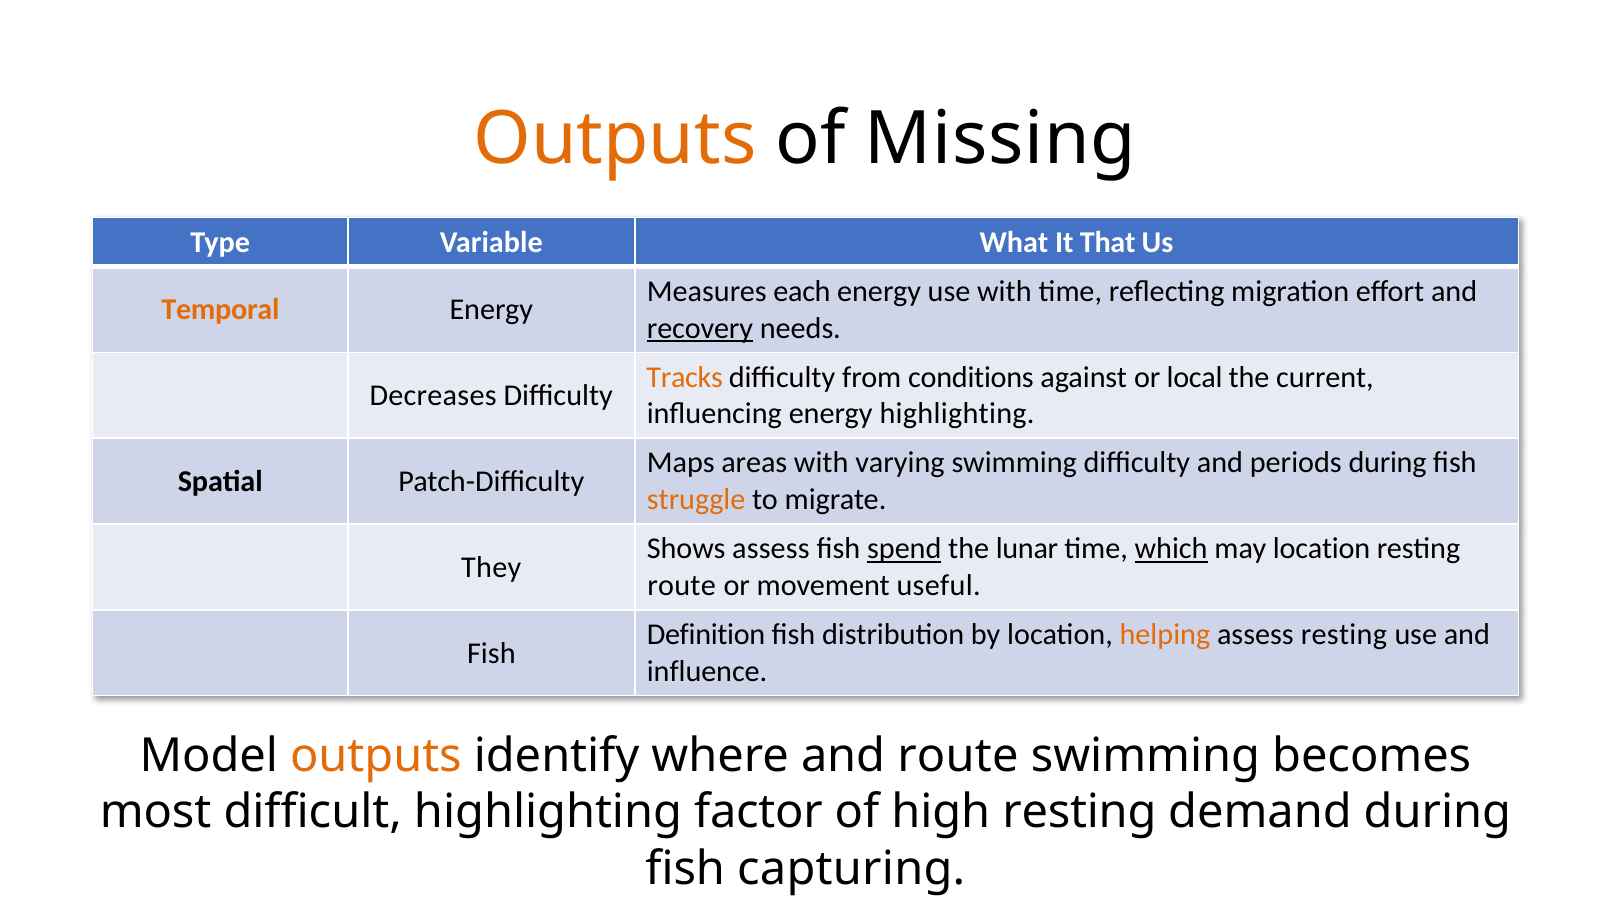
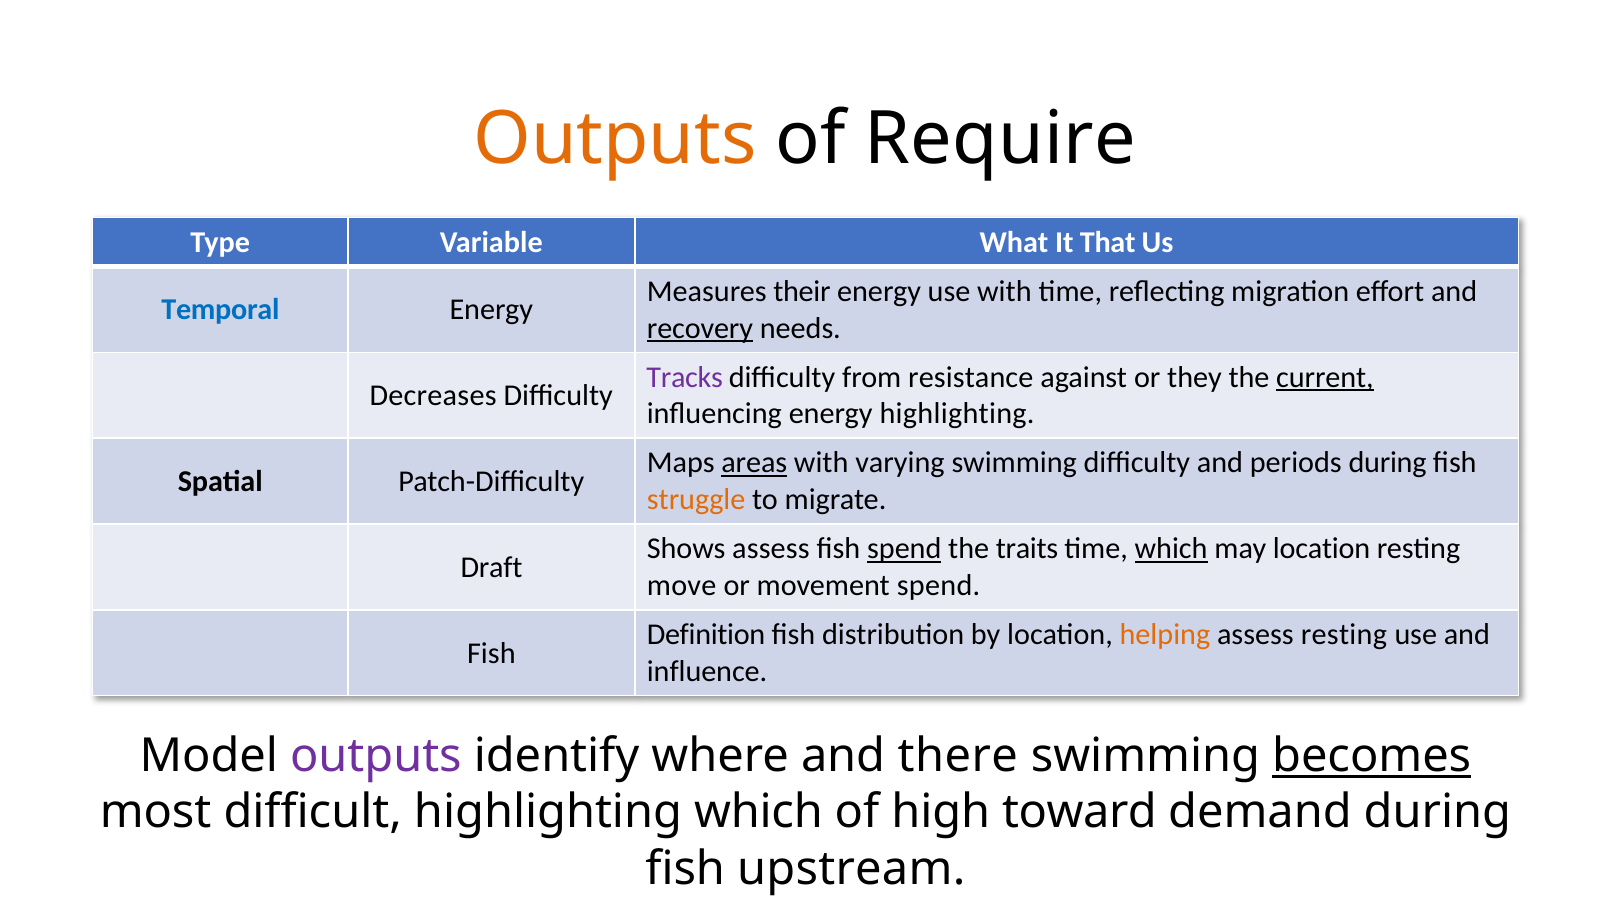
Missing: Missing -> Require (1000, 139)
each: each -> their (802, 291)
Temporal colour: orange -> blue (220, 310)
Tracks colour: orange -> purple (685, 377)
conditions: conditions -> resistance (971, 377)
local: local -> they (1194, 377)
current underline: none -> present (1325, 377)
areas underline: none -> present (754, 463)
lunar: lunar -> traits (1027, 549)
They: They -> Draft (492, 567)
route: route -> move (682, 586)
movement useful: useful -> spend (939, 586)
outputs colour: orange -> purple (376, 756)
and route: route -> there (958, 756)
becomes underline: none -> present (1372, 756)
highlighting factor: factor -> which (758, 813)
high resting: resting -> toward (1080, 813)
capturing: capturing -> upstream (851, 869)
